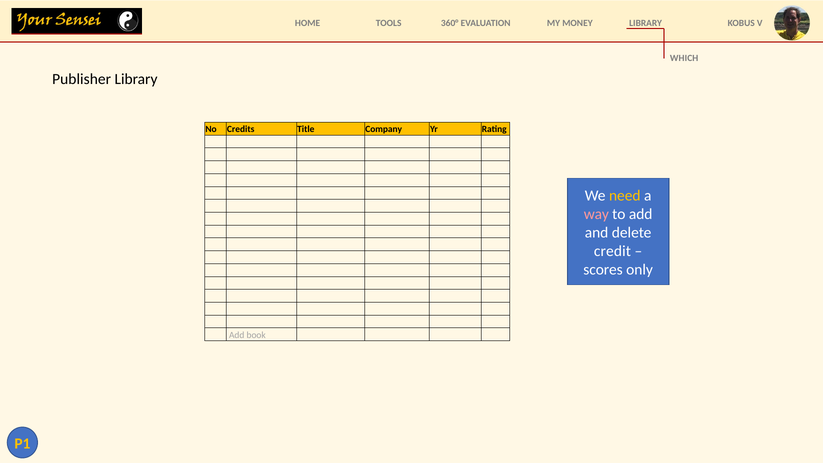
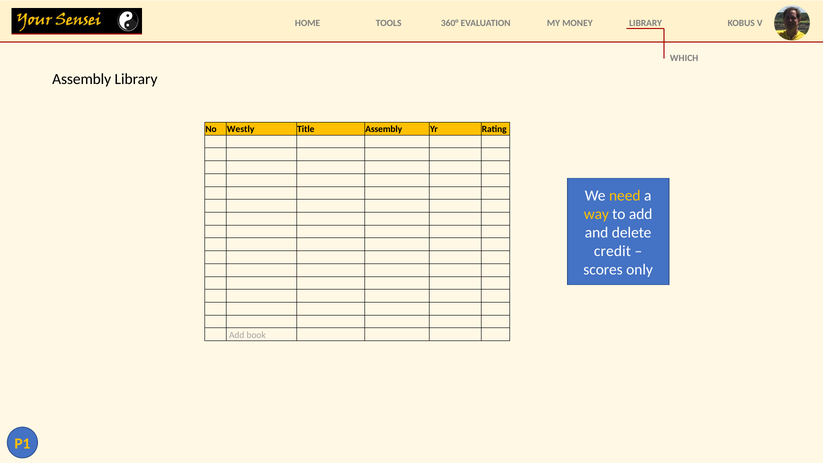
Publisher: Publisher -> Assembly (82, 79)
Credits: Credits -> Westly (241, 129)
Title Company: Company -> Assembly (384, 129)
way colour: pink -> yellow (596, 214)
